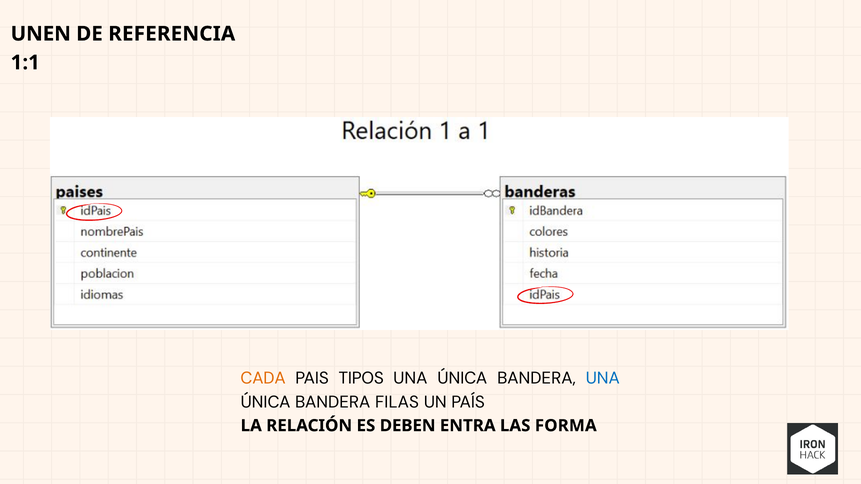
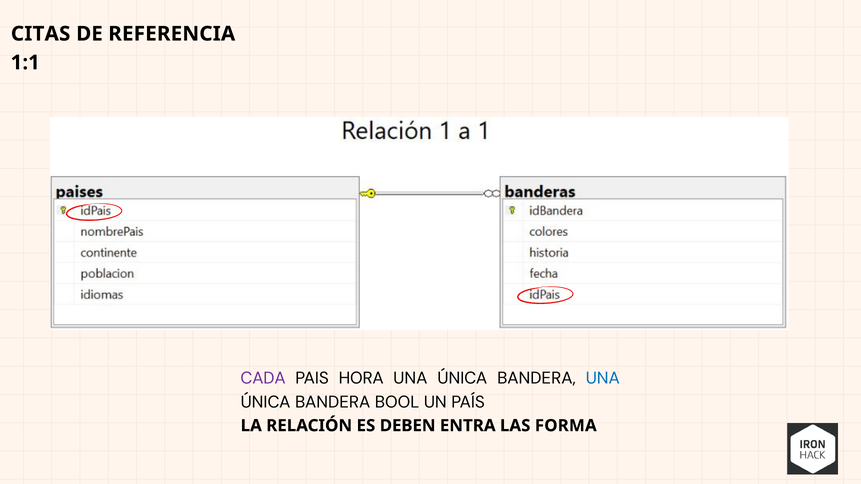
UNEN: UNEN -> CITAS (41, 34)
CADA colour: orange -> purple (263, 379)
TIPOS: TIPOS -> HORA (361, 379)
FILAS: FILAS -> BOOL (397, 402)
